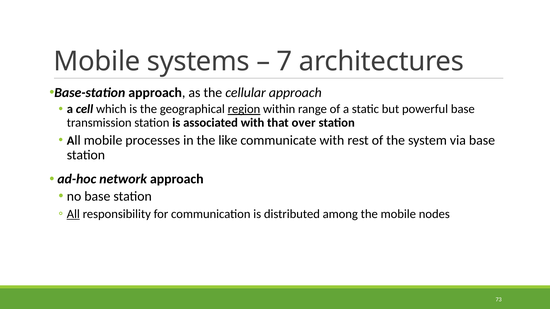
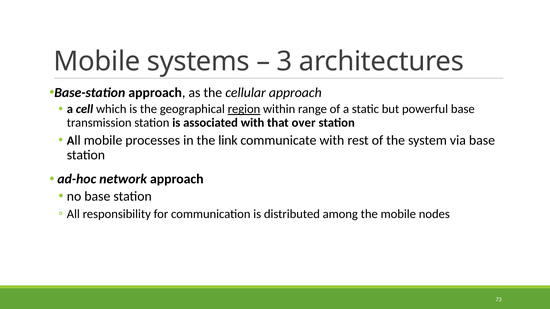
7: 7 -> 3 (285, 62)
like: like -> link (228, 140)
All underline: present -> none (73, 214)
